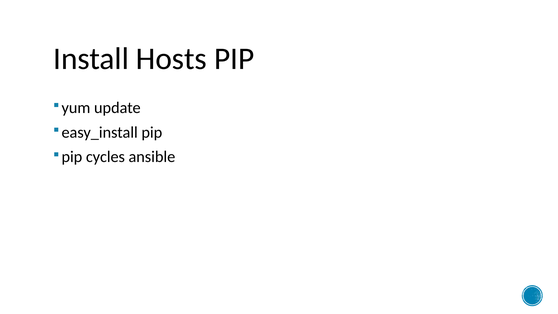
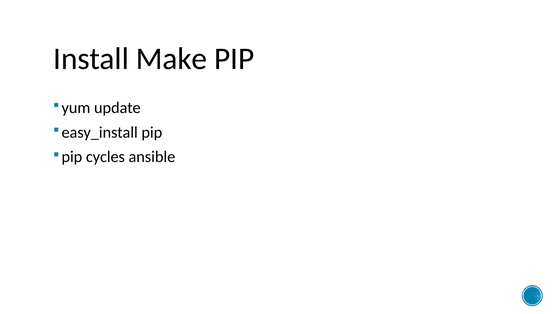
Hosts: Hosts -> Make (172, 59)
